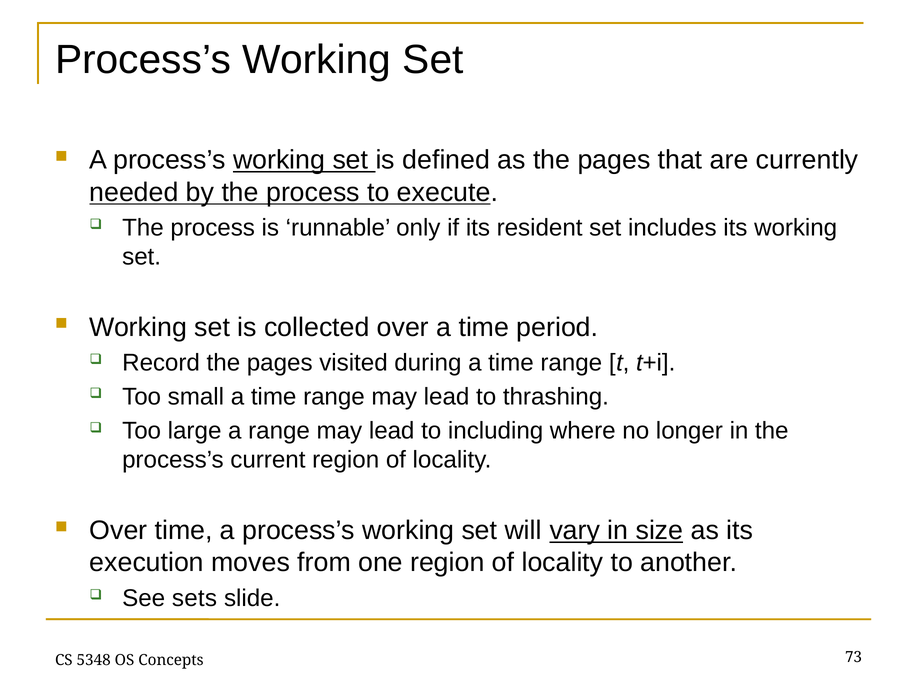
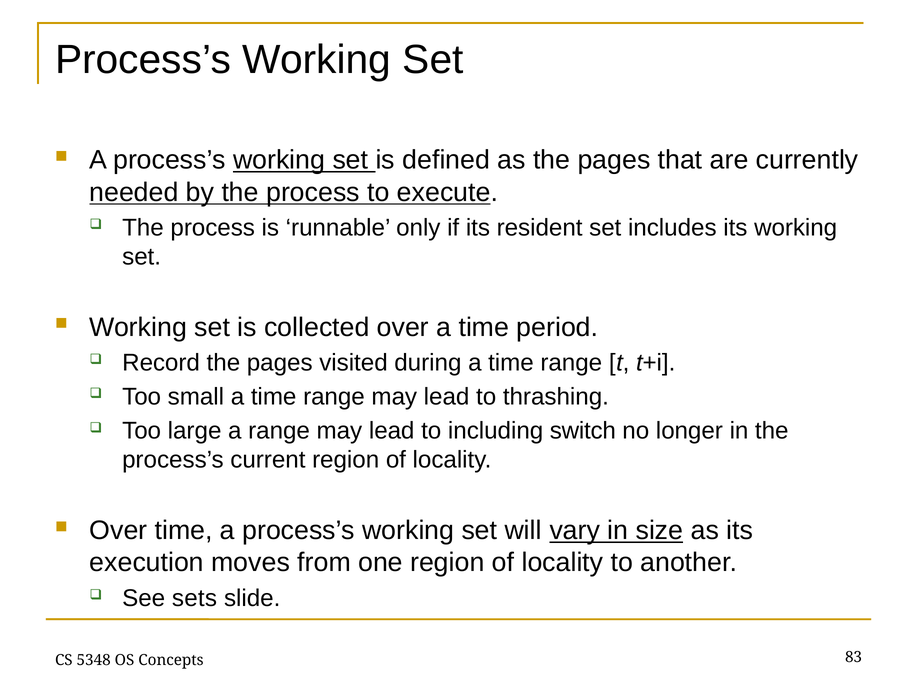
where: where -> switch (583, 431)
73: 73 -> 83 (854, 657)
